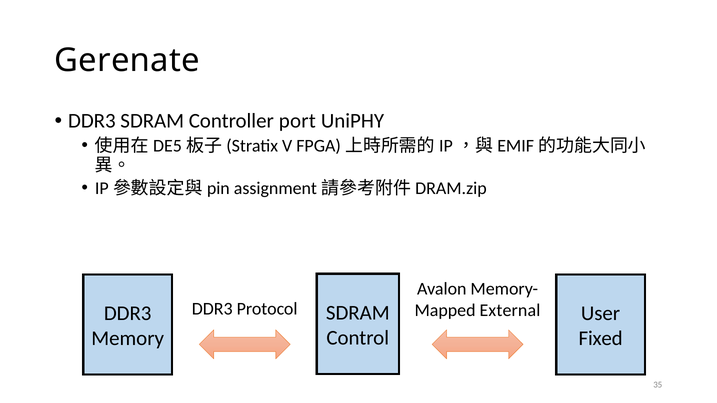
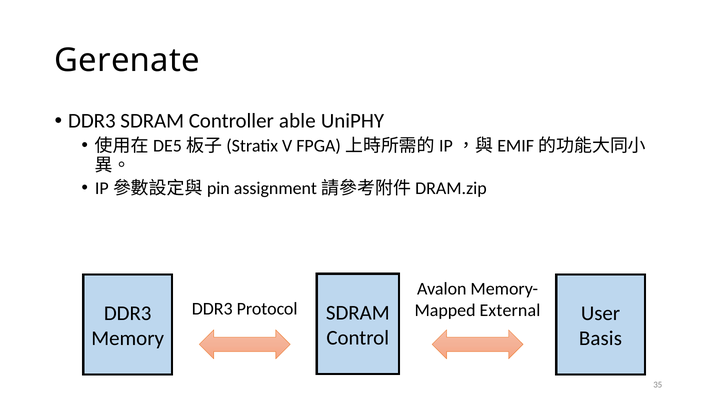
port: port -> able (297, 121)
Fixed: Fixed -> Basis (600, 339)
